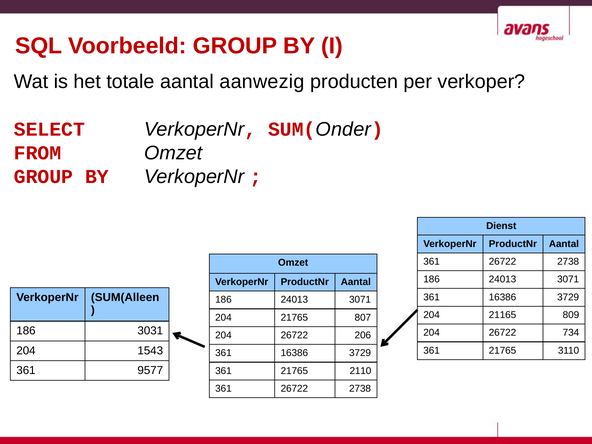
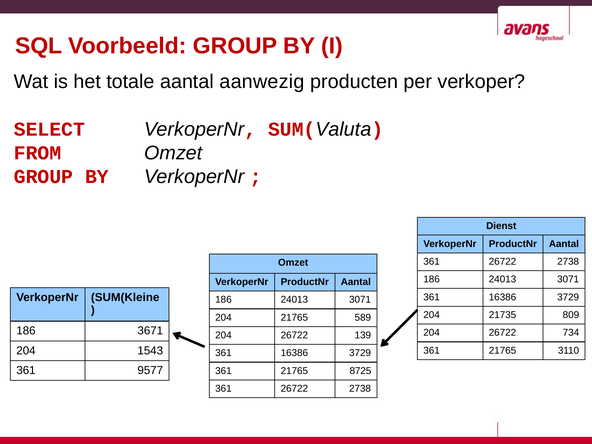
Onder: Onder -> Valuta (343, 129)
SUM(Alleen: SUM(Alleen -> SUM(Kleine (125, 297)
21165: 21165 -> 21735 (503, 315)
807: 807 -> 589 (363, 317)
3031: 3031 -> 3671 (150, 331)
206: 206 -> 139 (363, 335)
2110: 2110 -> 8725 (360, 371)
